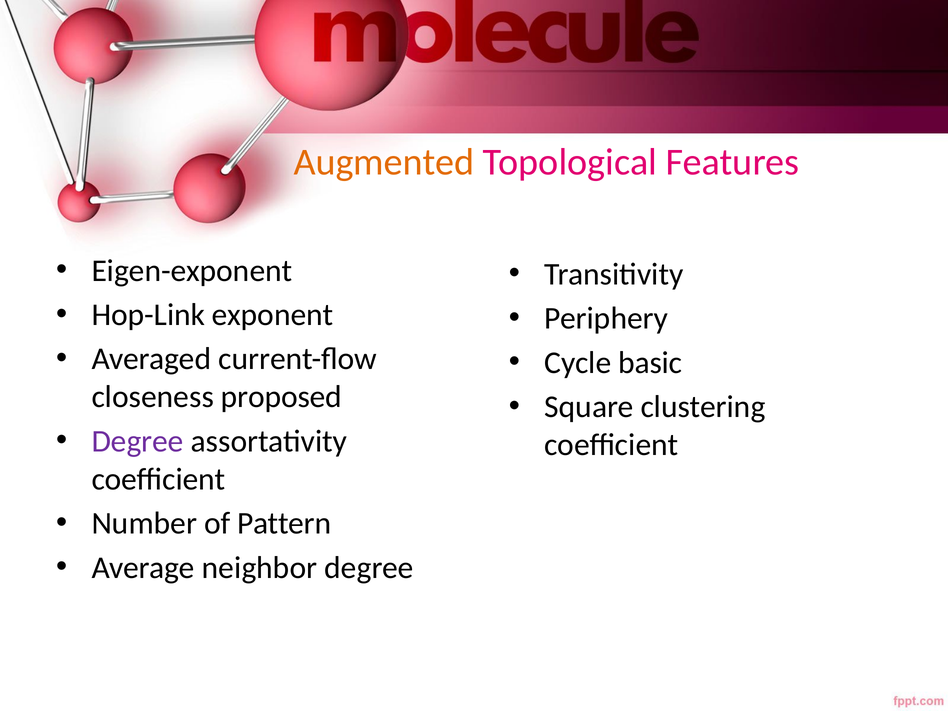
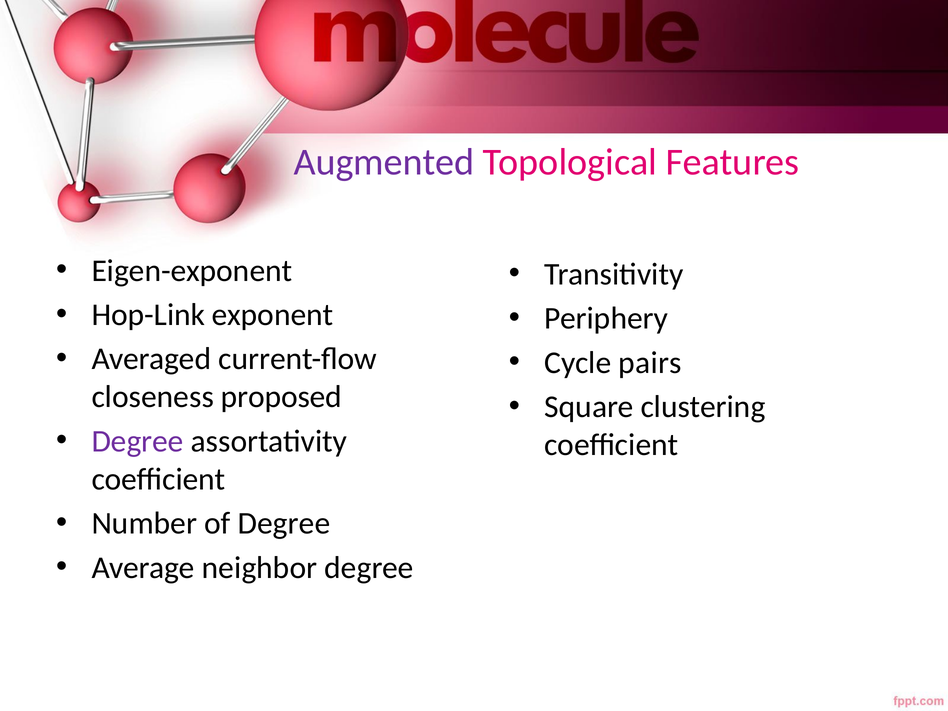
Augmented colour: orange -> purple (384, 162)
basic: basic -> pairs (650, 363)
of Pattern: Pattern -> Degree (284, 523)
